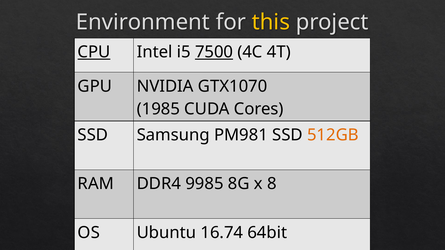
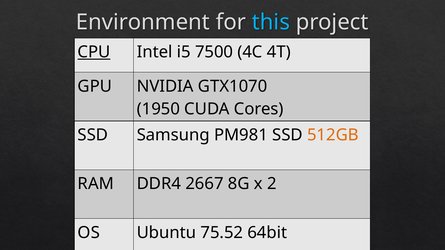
this colour: yellow -> light blue (271, 22)
7500 underline: present -> none (214, 52)
1985: 1985 -> 1950 (158, 109)
9985: 9985 -> 2667 (204, 184)
8: 8 -> 2 (272, 184)
16.74: 16.74 -> 75.52 (222, 233)
